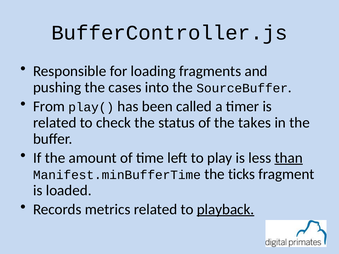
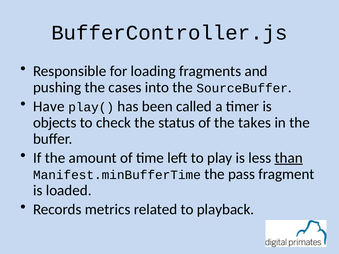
From: From -> Have (49, 106)
related: related -> objects (55, 123)
ticks: ticks -> pass (242, 174)
playback underline: present -> none (226, 210)
